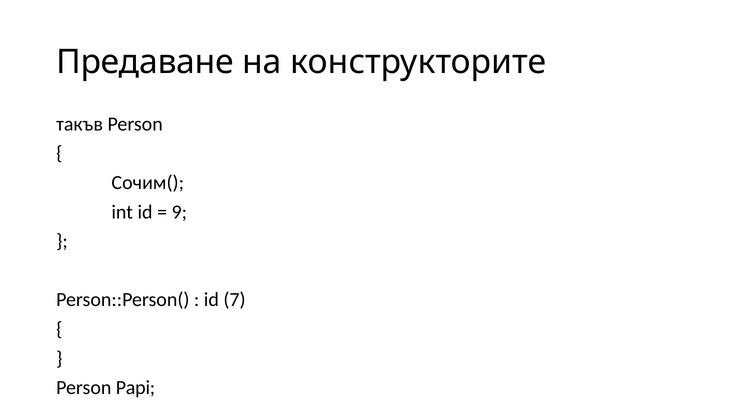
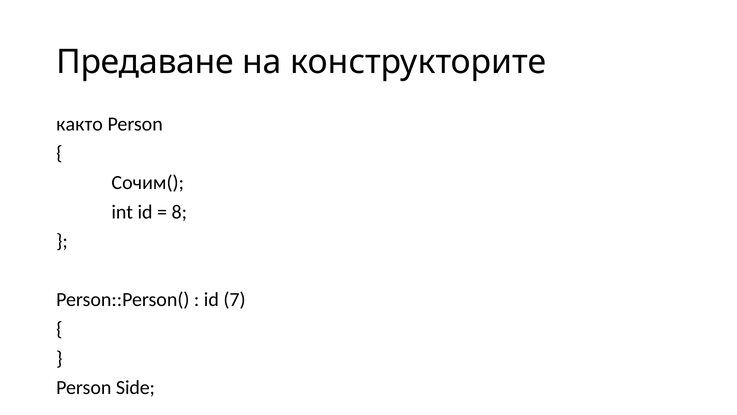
такъв: такъв -> както (80, 124)
9: 9 -> 8 (179, 212)
Papi: Papi -> Side (135, 387)
